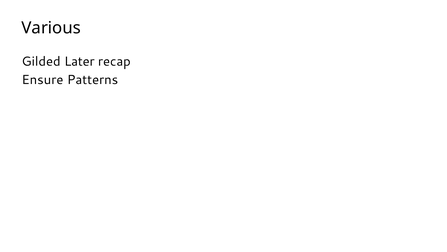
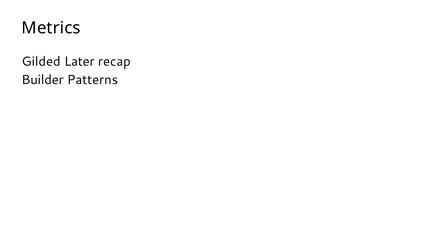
Various: Various -> Metrics (51, 28)
Ensure: Ensure -> Builder (43, 80)
